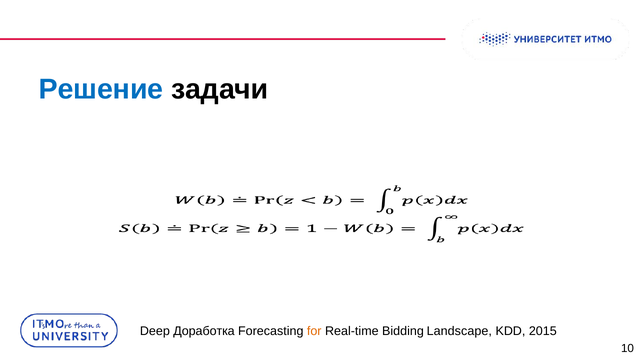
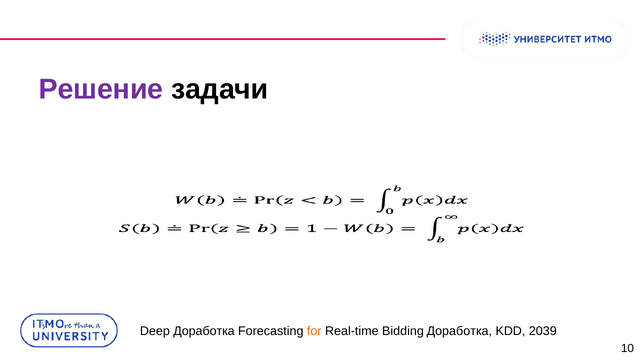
Решение colour: blue -> purple (101, 89)
Bidding Landscape: Landscape -> Доработка (459, 331)
2015: 2015 -> 2039 (543, 331)
